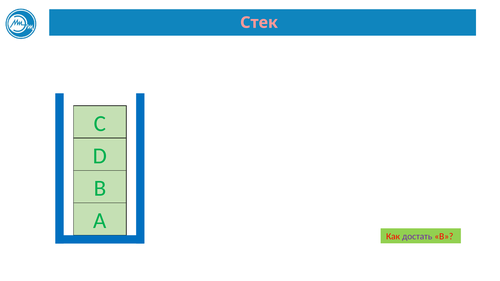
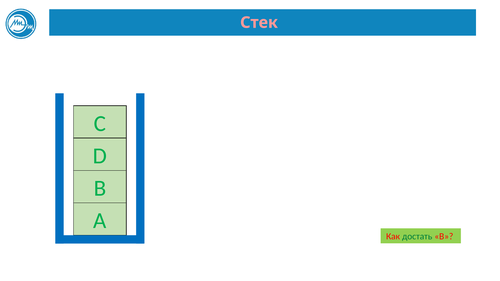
достать colour: purple -> green (417, 237)
